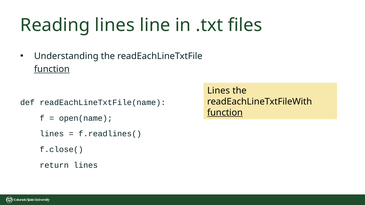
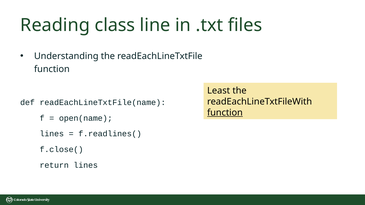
Reading lines: lines -> class (115, 25)
function underline: present -> none (52, 69)
Lines: Lines -> Least (219, 91)
